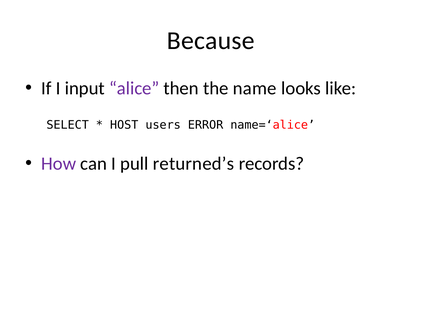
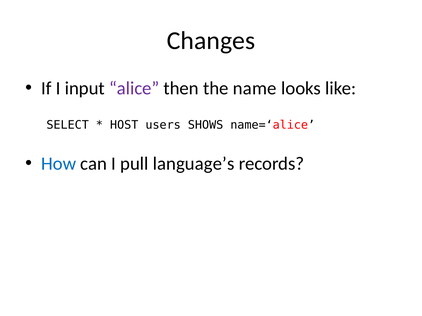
Because: Because -> Changes (211, 41)
ERROR: ERROR -> SHOWS (206, 125)
How colour: purple -> blue (59, 164)
returned’s: returned’s -> language’s (194, 164)
